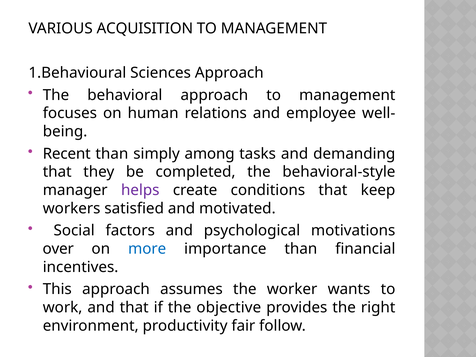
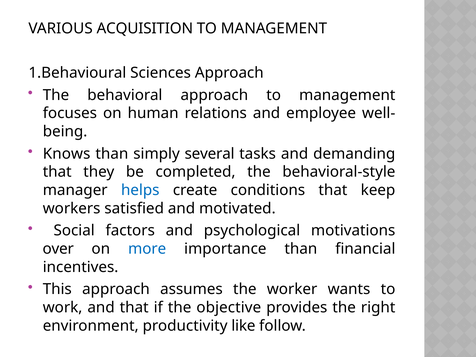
Recent: Recent -> Knows (67, 154)
among: among -> several (210, 154)
helps colour: purple -> blue (140, 190)
fair: fair -> like (243, 326)
